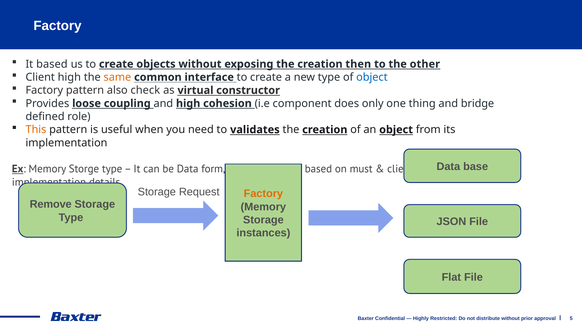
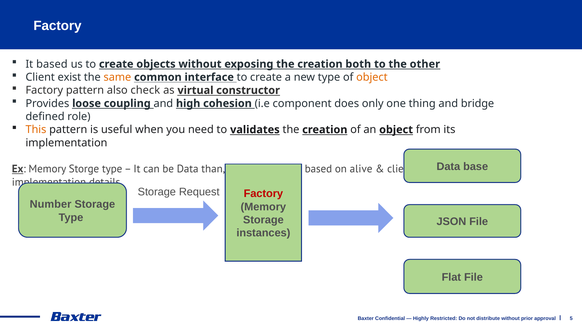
then: then -> both (358, 64)
Client high: high -> exist (69, 77)
object colour: blue -> orange (372, 77)
form: form -> than (213, 169)
must: must -> alive (361, 169)
Factory colour: orange -> red (263, 193)
Remove: Remove -> Number (51, 204)
